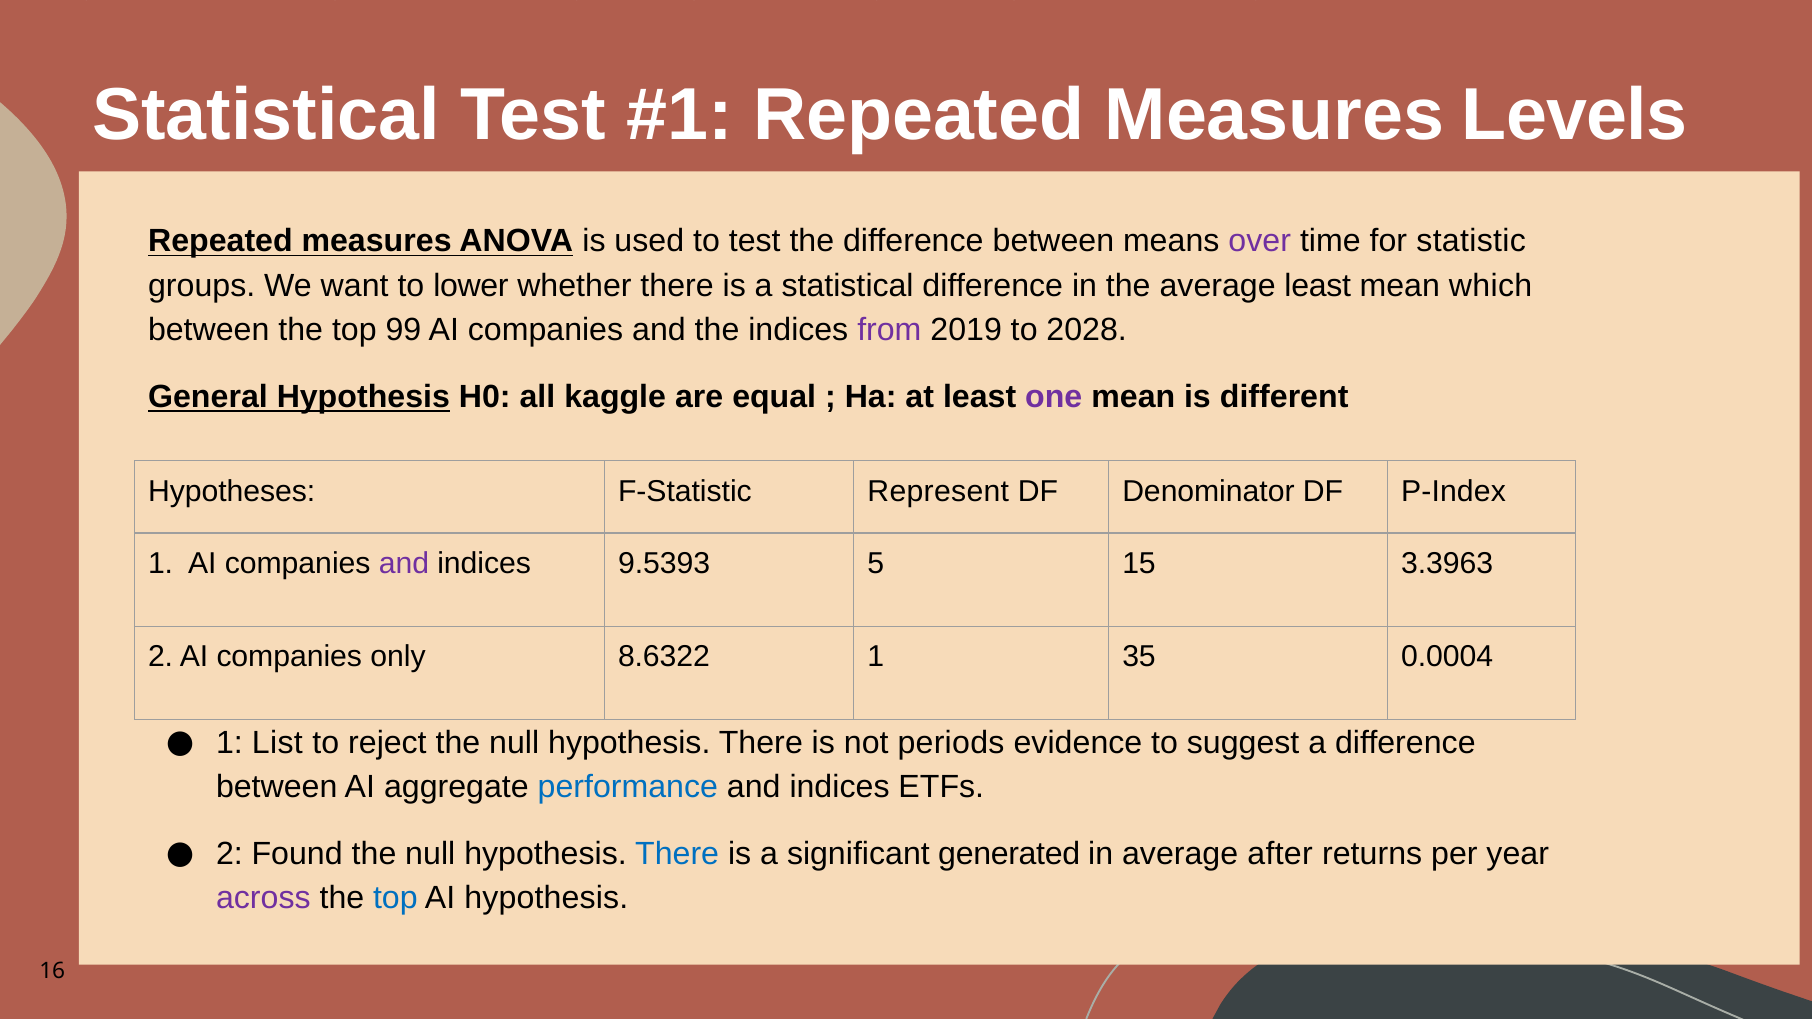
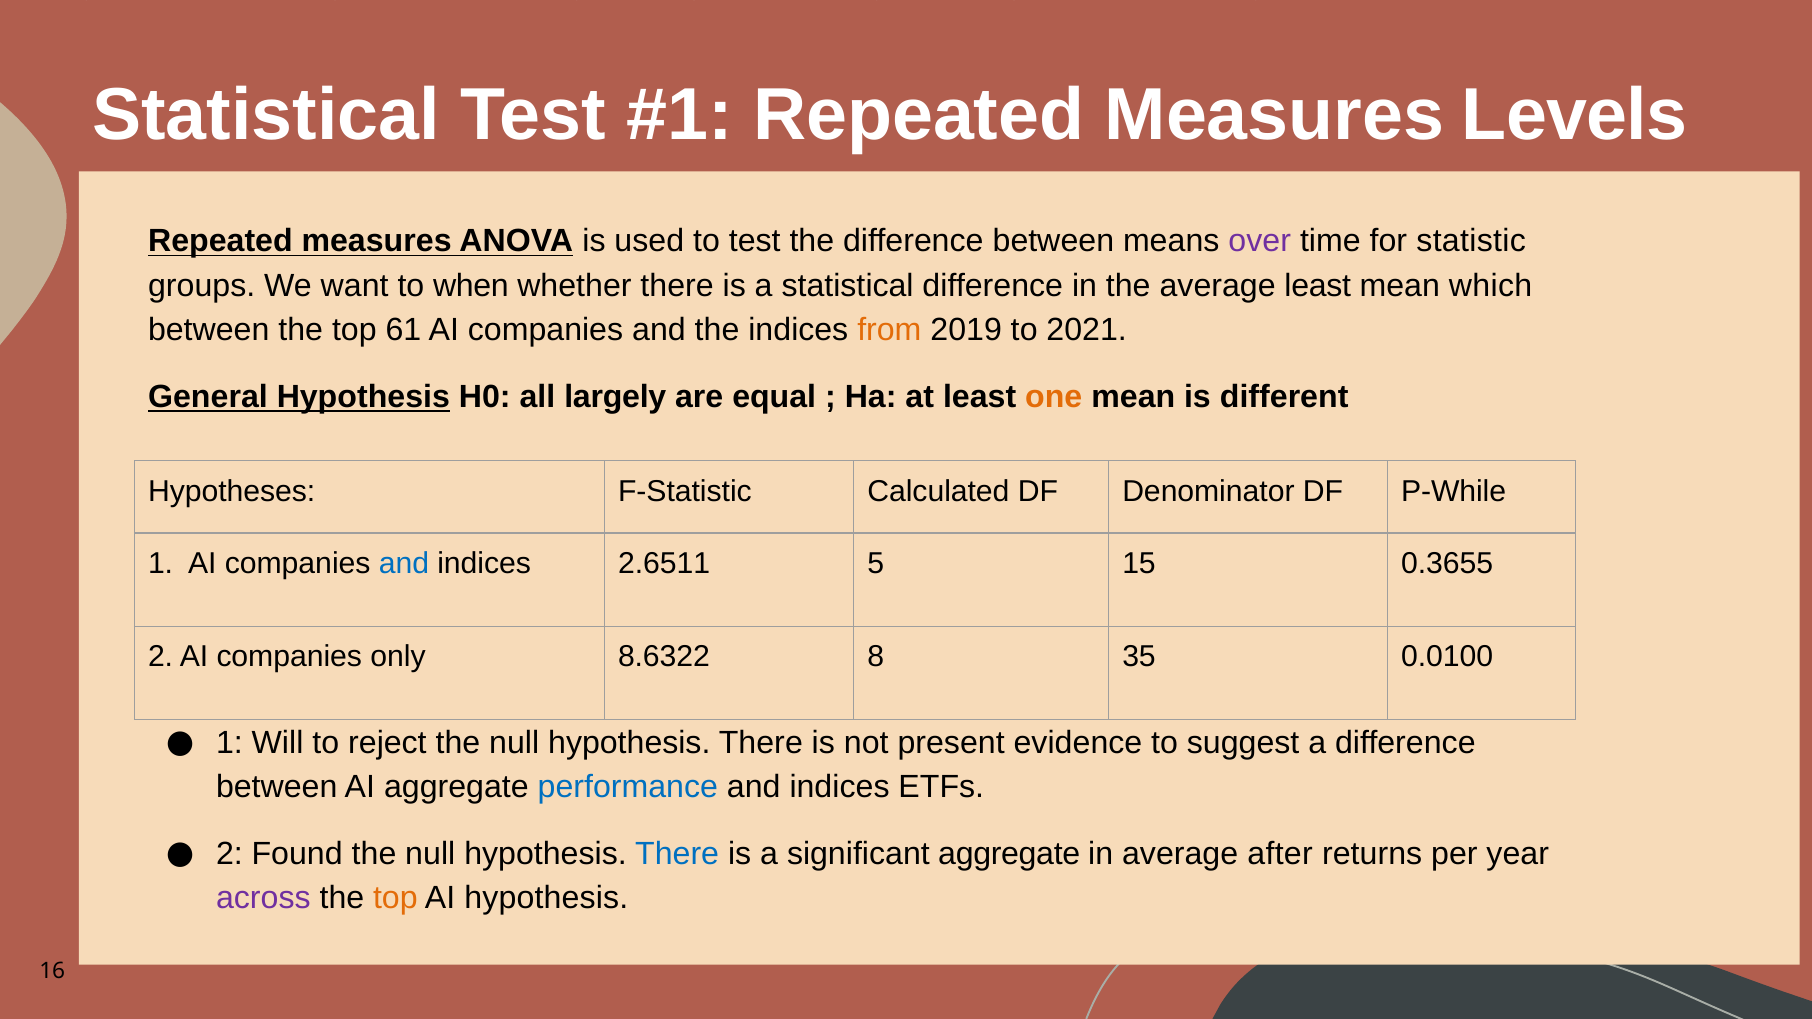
lower: lower -> when (471, 286)
99: 99 -> 61 (404, 330)
from colour: purple -> orange (889, 330)
2028: 2028 -> 2021 (1087, 330)
kaggle: kaggle -> largely (615, 397)
one colour: purple -> orange (1054, 397)
Represent: Represent -> Calculated (938, 492)
P-Index: P-Index -> P-While (1454, 492)
and colour: purple -> blue (404, 564)
9.5393: 9.5393 -> 2.6511 (664, 564)
3.3963: 3.3963 -> 0.3655 (1447, 564)
8.6322 1: 1 -> 8 (876, 657)
0.0004: 0.0004 -> 0.0100 (1447, 657)
List: List -> Will (278, 743)
periods: periods -> present (951, 743)
significant generated: generated -> aggregate (1009, 854)
top colour: blue -> orange (395, 898)
